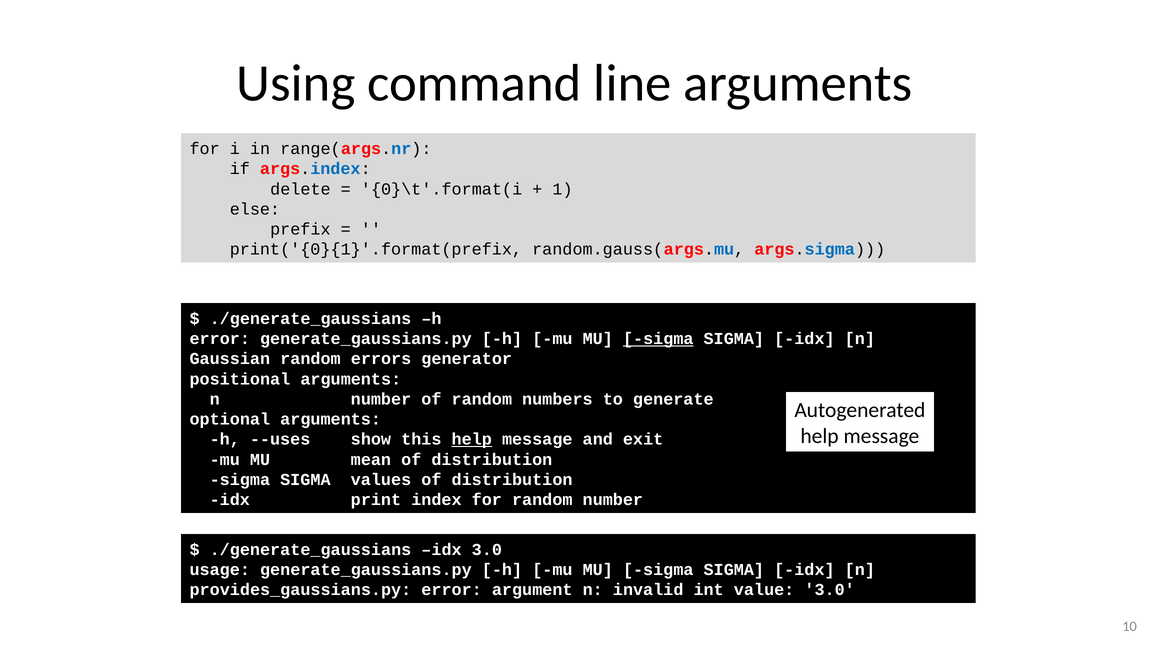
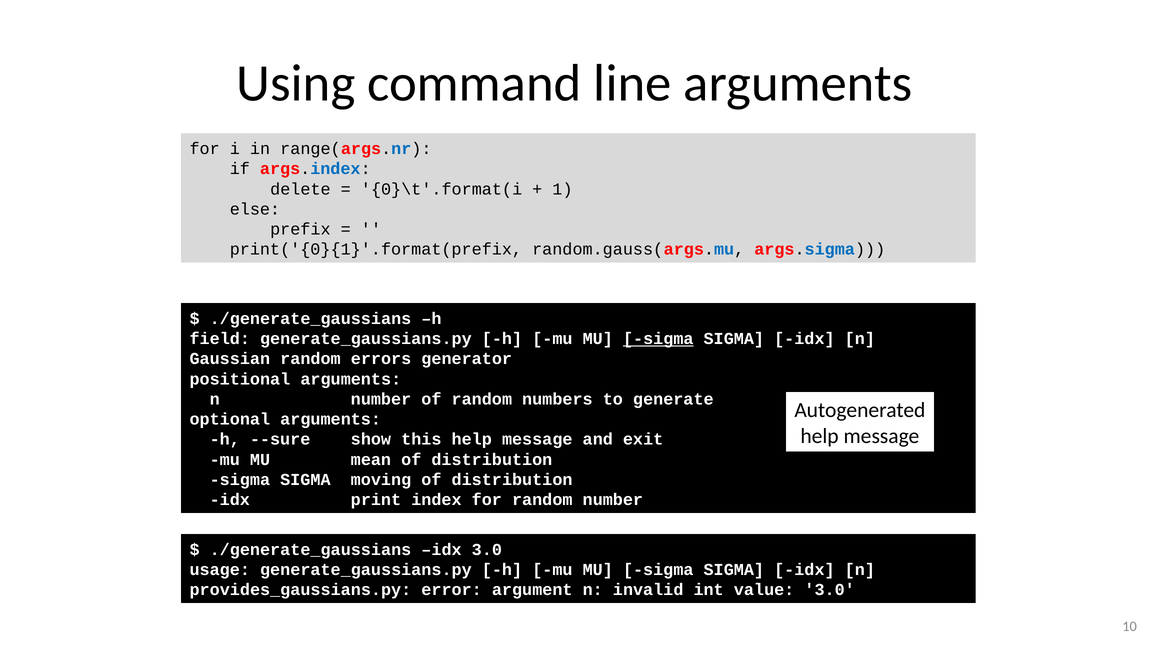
error: error -> field (220, 339)
--uses: --uses -> --sure (280, 439)
help underline: present -> none (472, 439)
values: values -> moving (381, 480)
